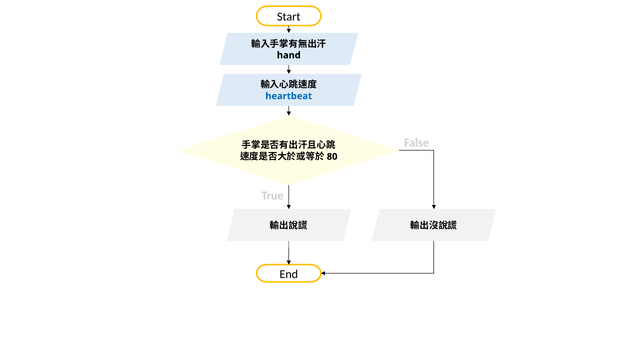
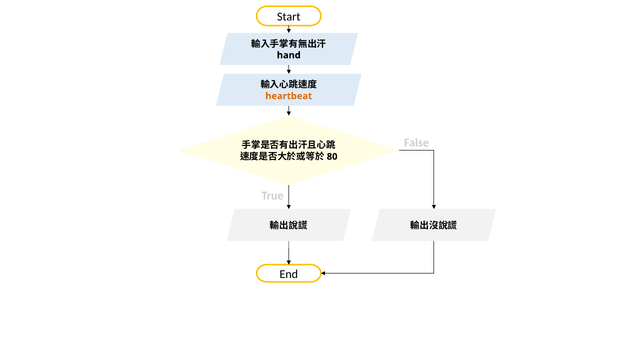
heartbeat colour: blue -> orange (289, 96)
